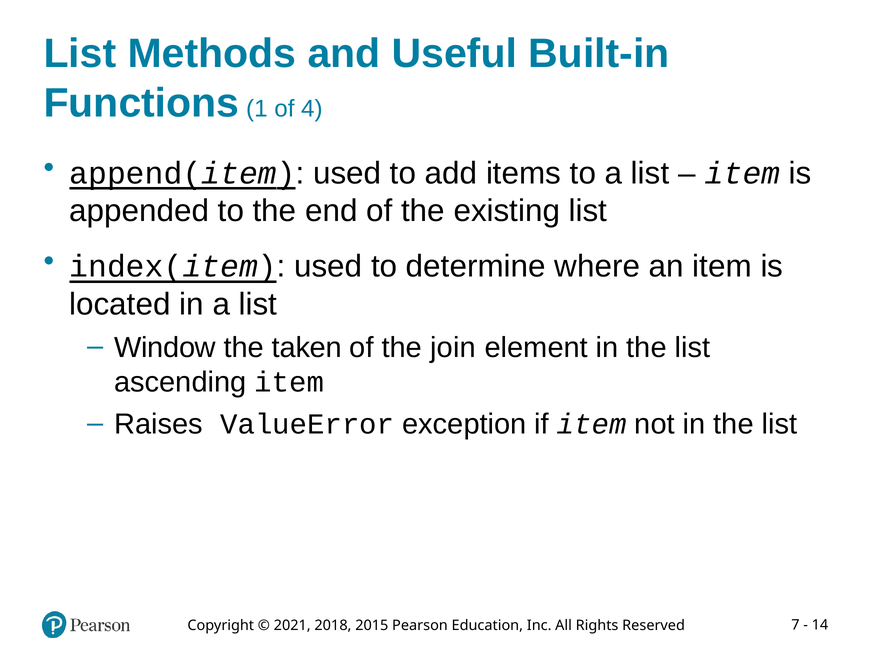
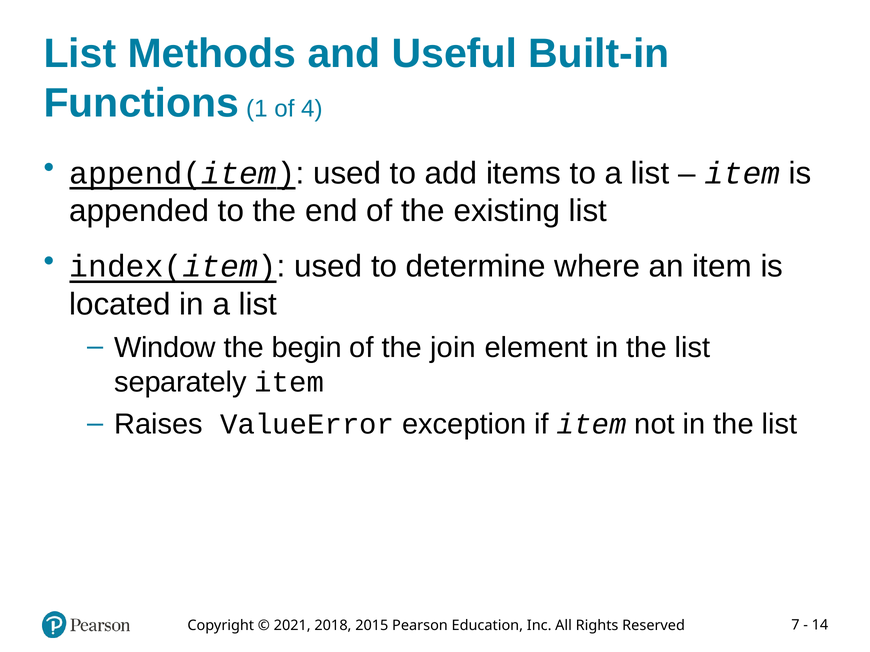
taken: taken -> begin (307, 348)
ascending: ascending -> separately (180, 383)
